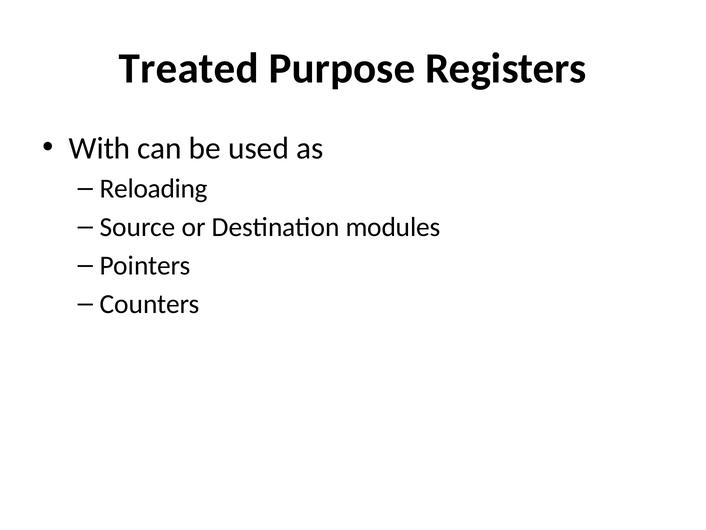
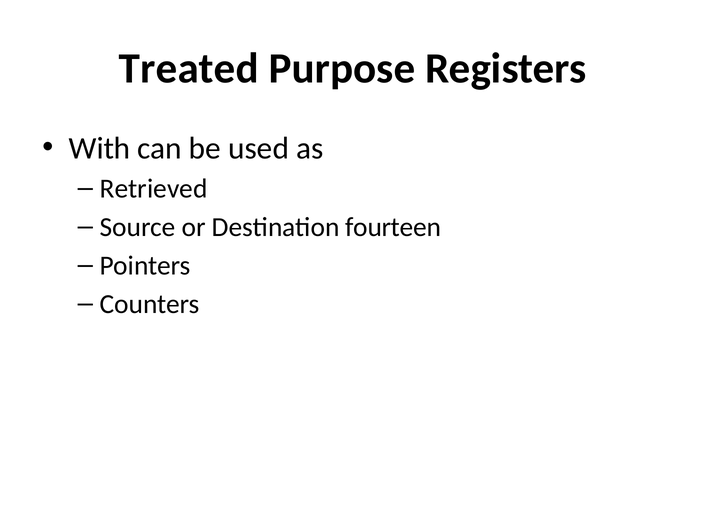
Reloading: Reloading -> Retrieved (154, 189)
modules: modules -> fourteen (393, 227)
